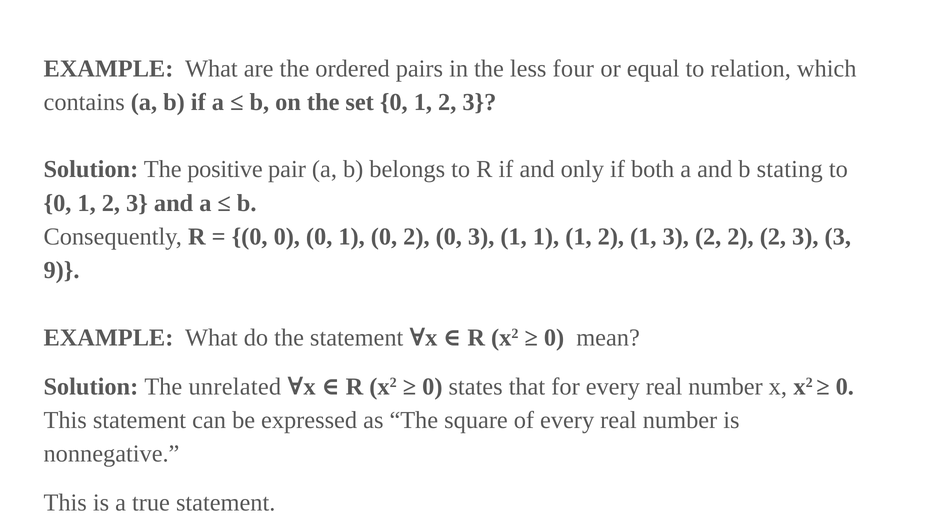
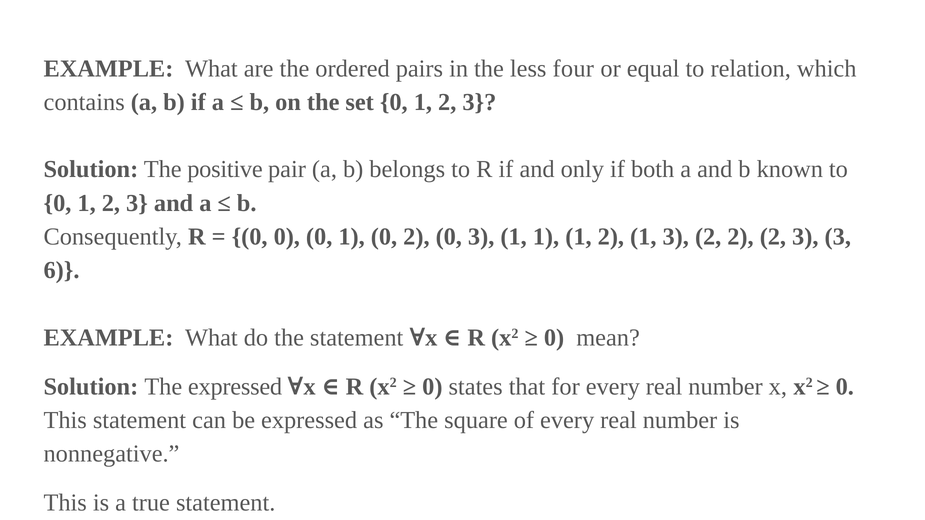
stating: stating -> known (790, 170)
9: 9 -> 6 (62, 270)
The unrelated: unrelated -> expressed (235, 387)
